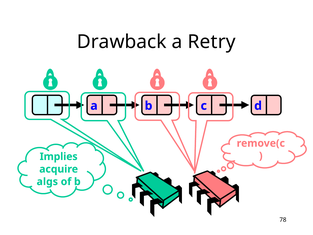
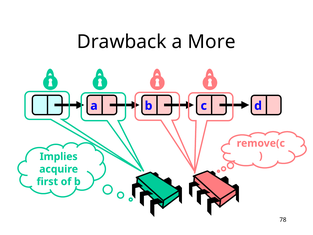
Retry: Retry -> More (212, 42)
algs: algs -> first (47, 181)
